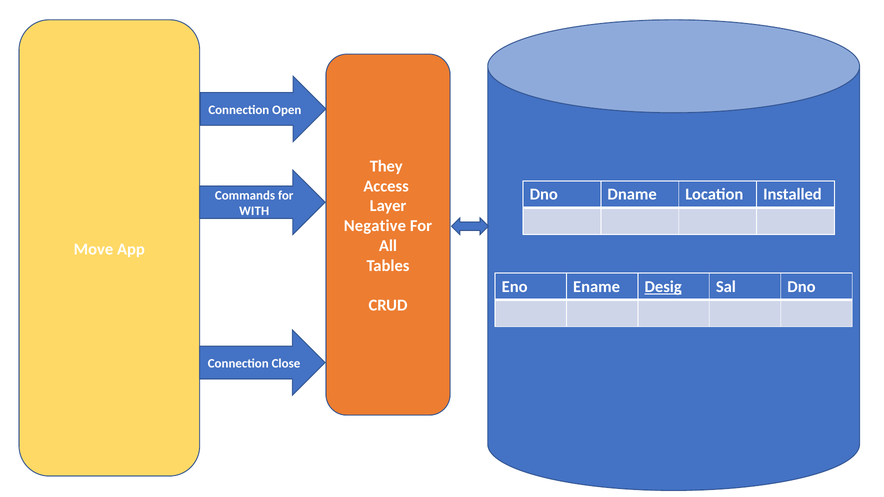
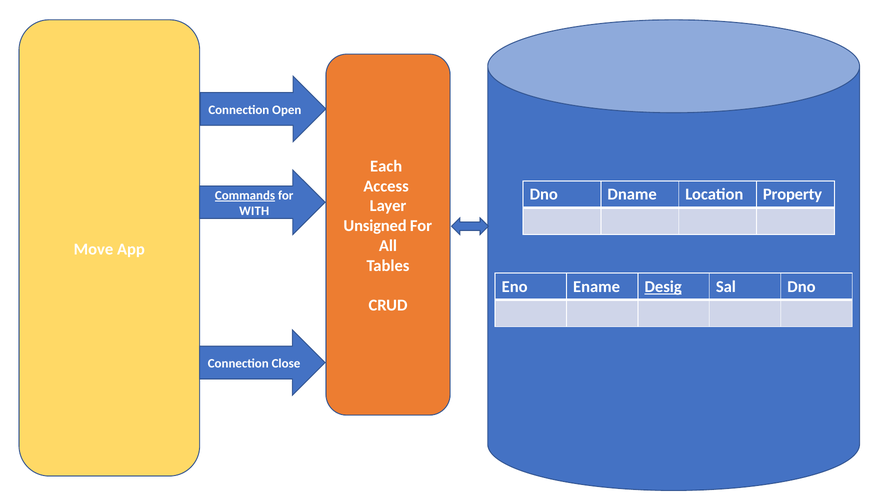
They: They -> Each (386, 166)
Installed: Installed -> Property (792, 195)
Commands underline: none -> present (245, 196)
Negative: Negative -> Unsigned (375, 226)
